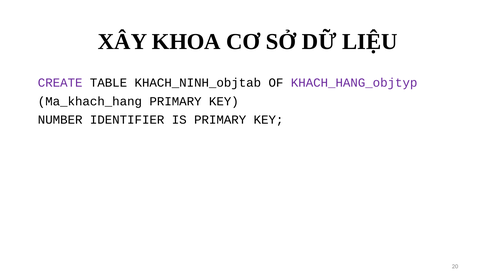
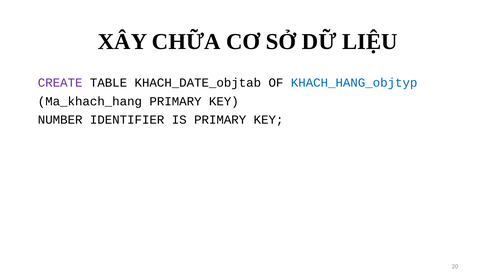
KHOA: KHOA -> CHỮA (186, 42)
KHACH_NINH_objtab: KHACH_NINH_objtab -> KHACH_DATE_objtab (198, 83)
KHACH_HANG_objtyp colour: purple -> blue (354, 83)
